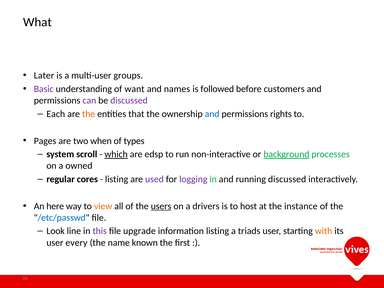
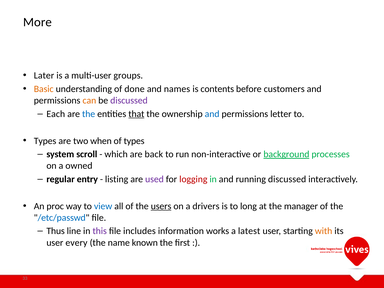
What: What -> More (37, 22)
Basic colour: purple -> orange (44, 89)
want: want -> done (134, 89)
followed: followed -> contents (217, 89)
can colour: purple -> orange (89, 101)
the colour: orange -> blue (89, 114)
that underline: none -> present (136, 114)
rights: rights -> letter (281, 114)
Pages: Pages -> Types (45, 141)
which underline: present -> none (116, 154)
edsp: edsp -> back (154, 154)
cores: cores -> entry (87, 179)
logging colour: purple -> red (193, 179)
here: here -> proc (55, 206)
view colour: orange -> blue (103, 206)
host: host -> long (248, 206)
instance: instance -> manager (301, 206)
Look: Look -> Thus (56, 231)
upgrade: upgrade -> includes (139, 231)
information listing: listing -> works (218, 231)
triads: triads -> latest (249, 231)
